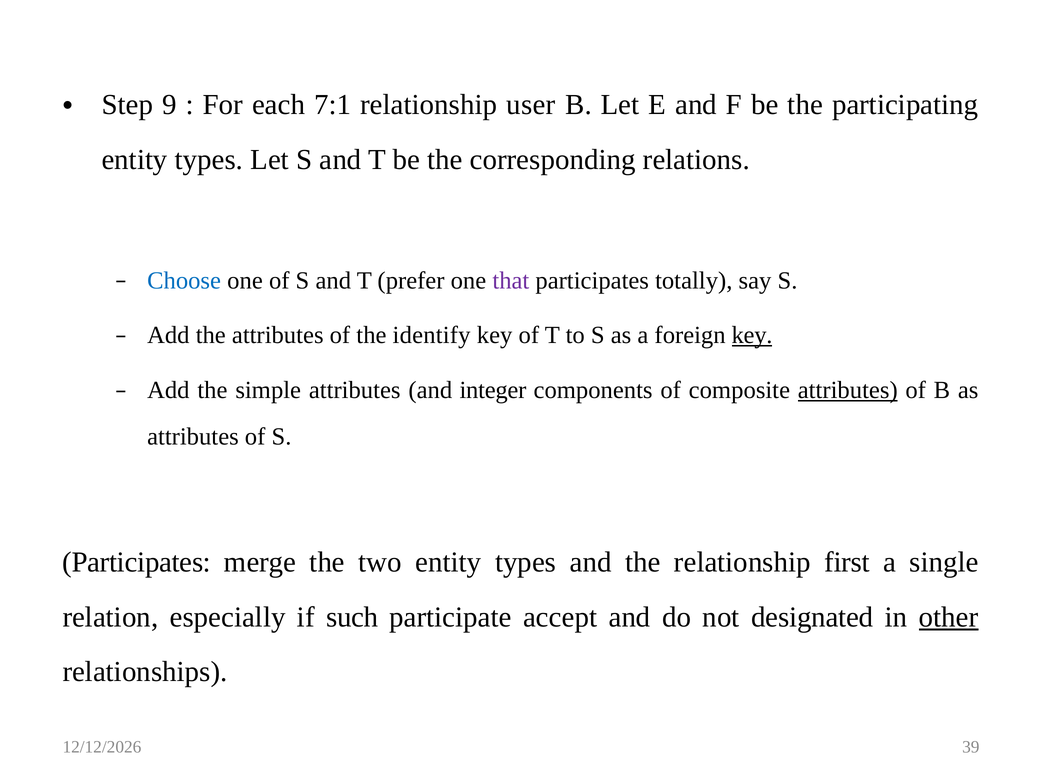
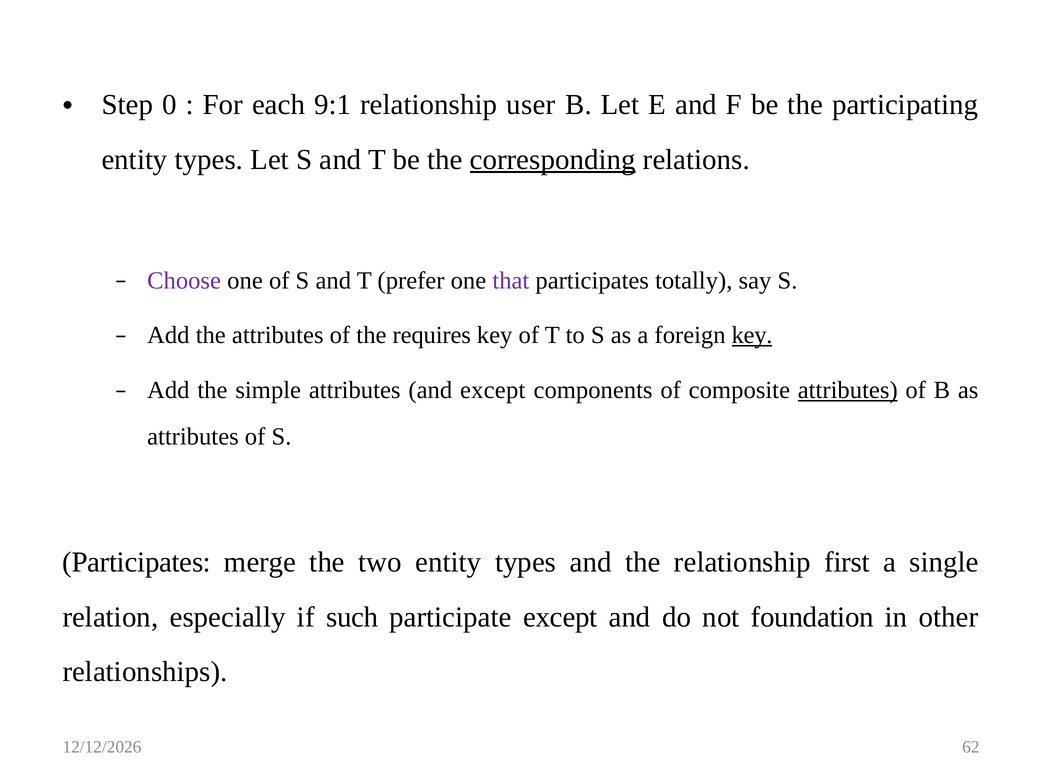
9: 9 -> 0 (169, 105)
7:1: 7:1 -> 9:1 (333, 105)
corresponding underline: none -> present (553, 159)
Choose colour: blue -> purple (184, 280)
identify: identify -> requires (432, 335)
and integer: integer -> except (493, 390)
participate accept: accept -> except (560, 617)
designated: designated -> foundation (812, 617)
other underline: present -> none (949, 617)
39: 39 -> 62 (971, 746)
